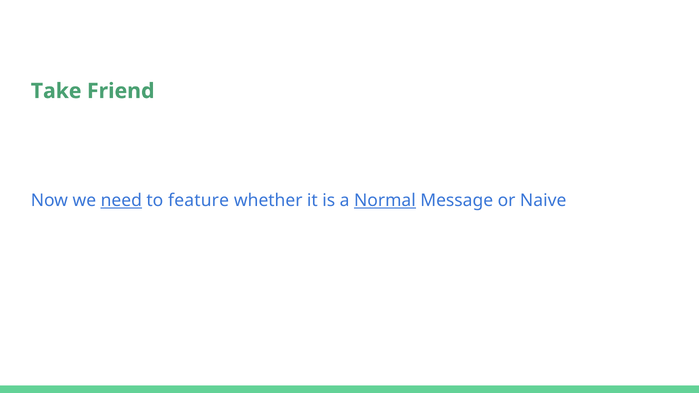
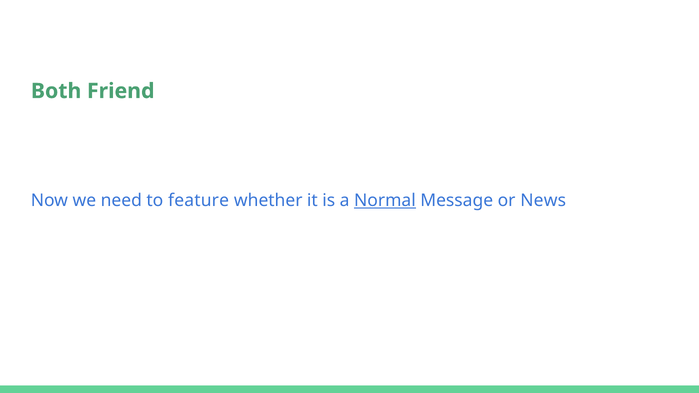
Take: Take -> Both (56, 91)
need underline: present -> none (121, 200)
Naive: Naive -> News (543, 200)
